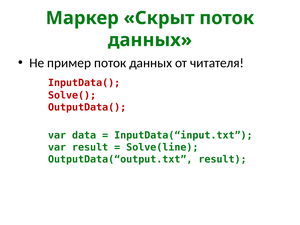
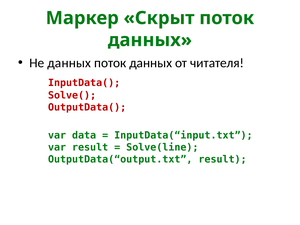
Не пример: пример -> данных (69, 63)
